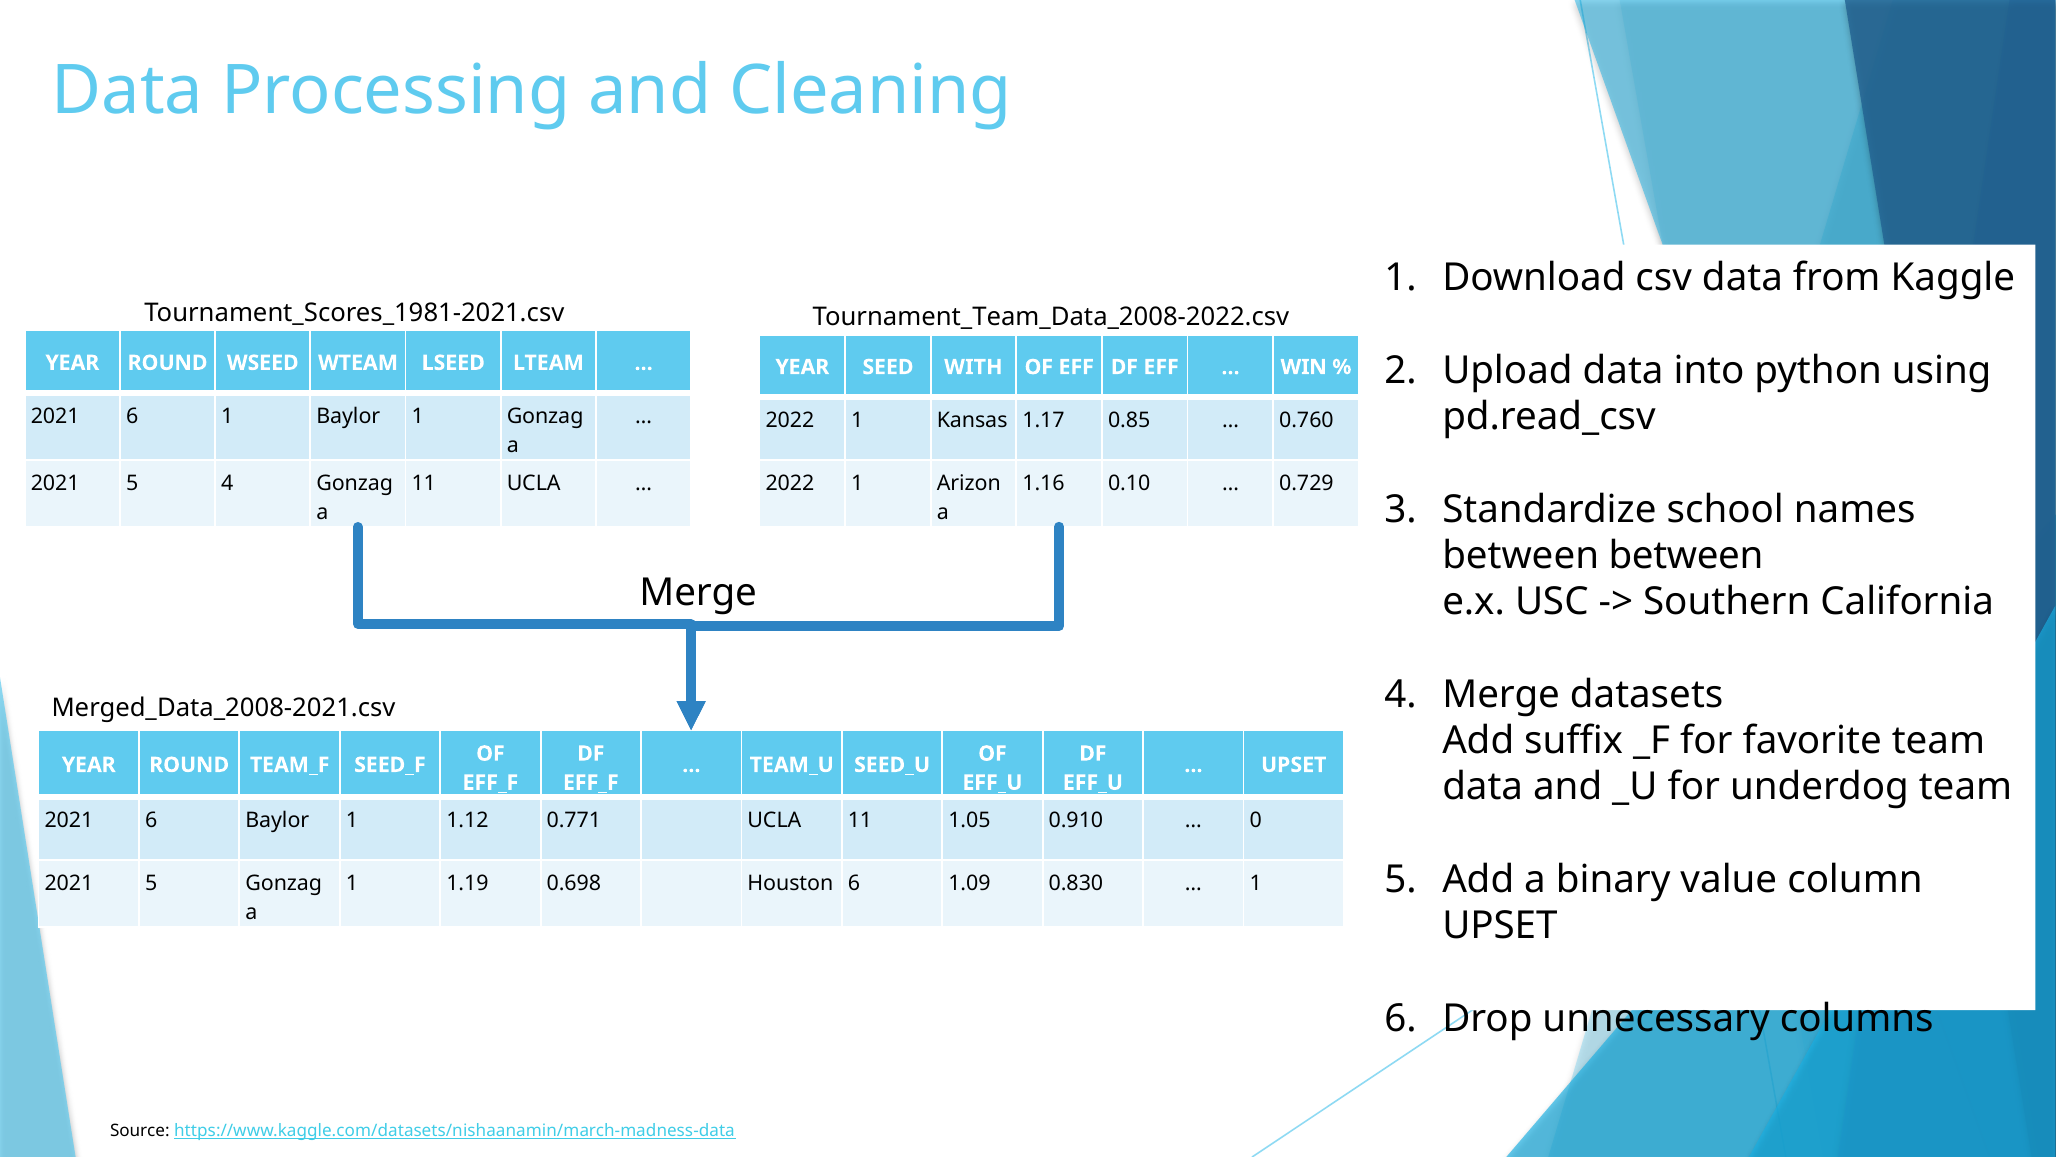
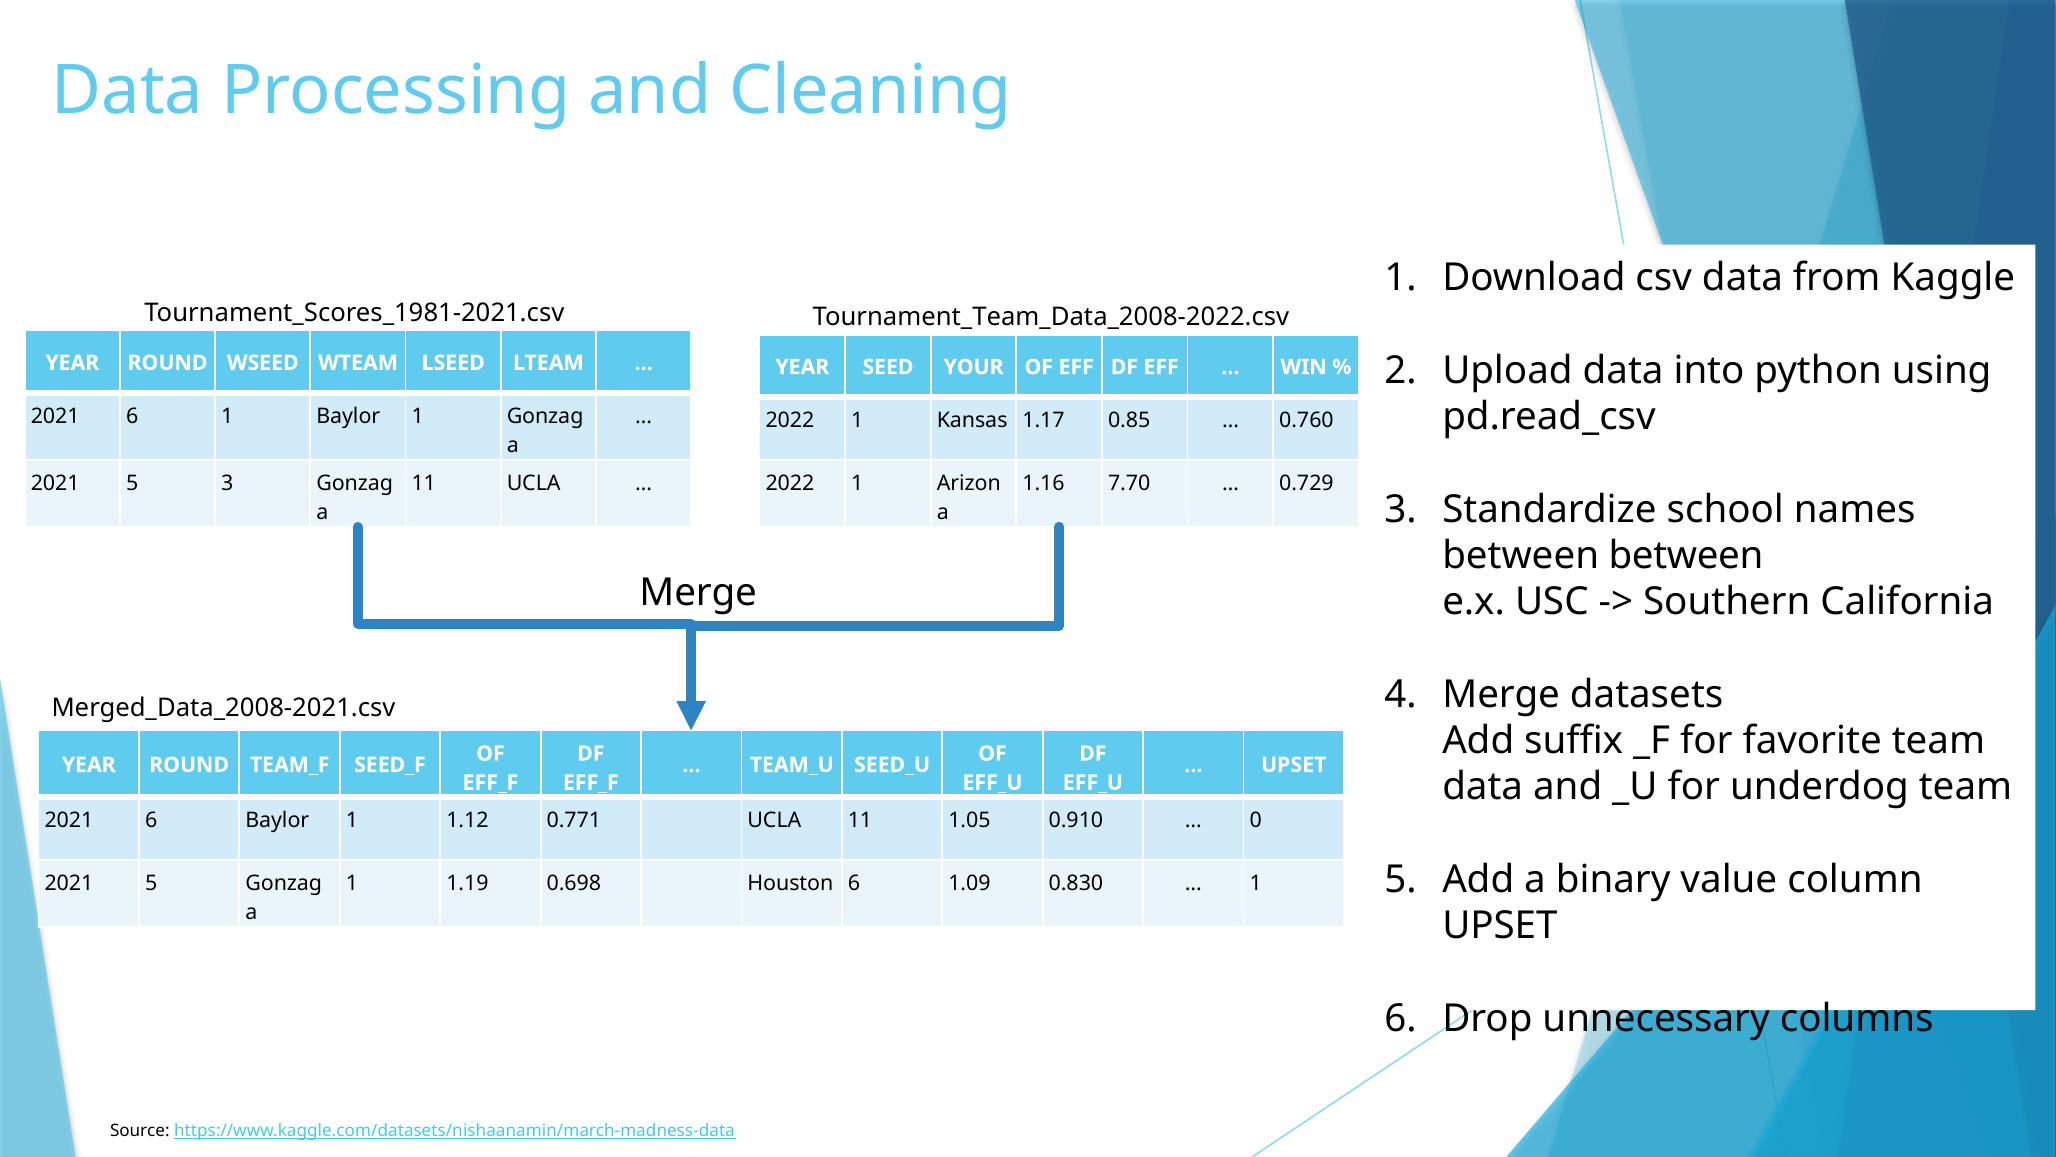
WITH: WITH -> YOUR (974, 367)
0.10: 0.10 -> 7.70 (1129, 483)
5 4: 4 -> 3 (227, 483)
